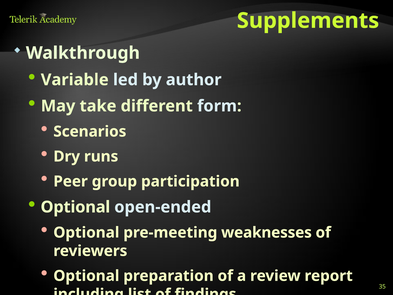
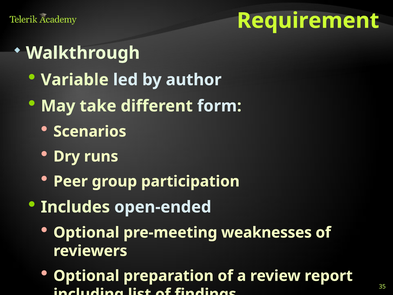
Supplements: Supplements -> Requirement (308, 21)
Optional: Optional -> Includes (75, 207)
